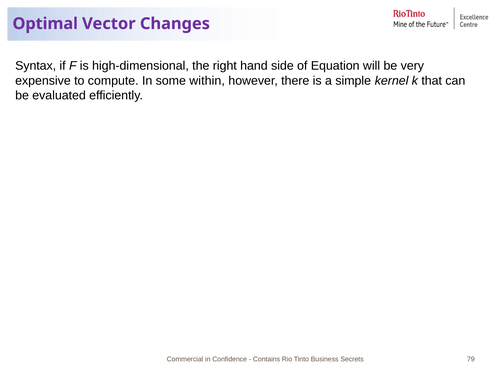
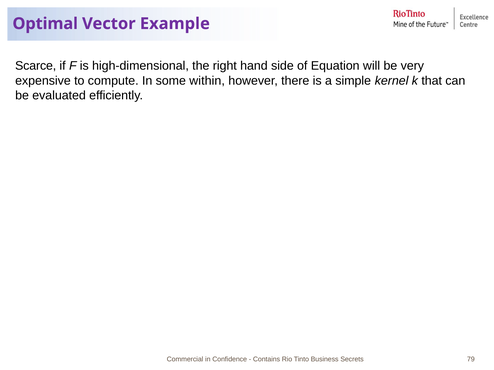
Changes: Changes -> Example (175, 24)
Syntax: Syntax -> Scarce (36, 66)
